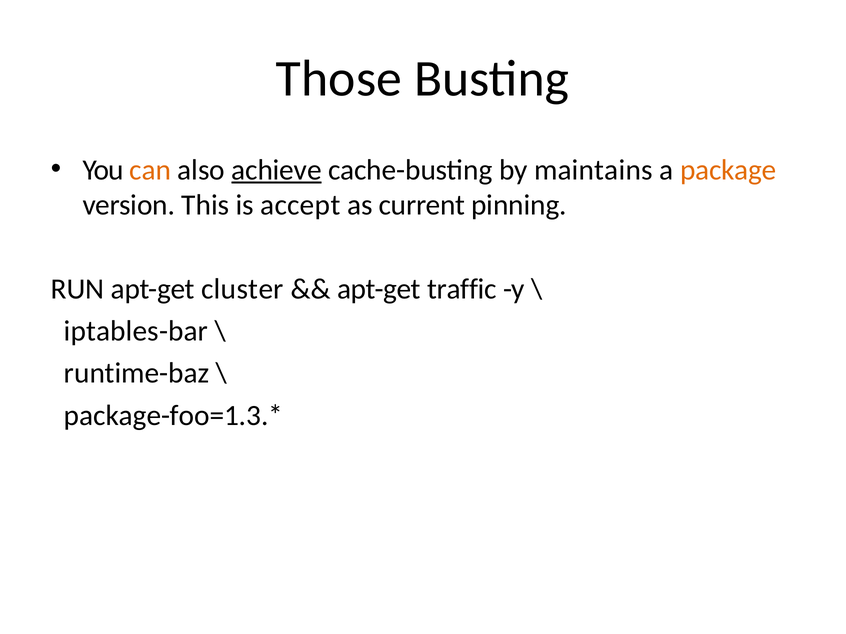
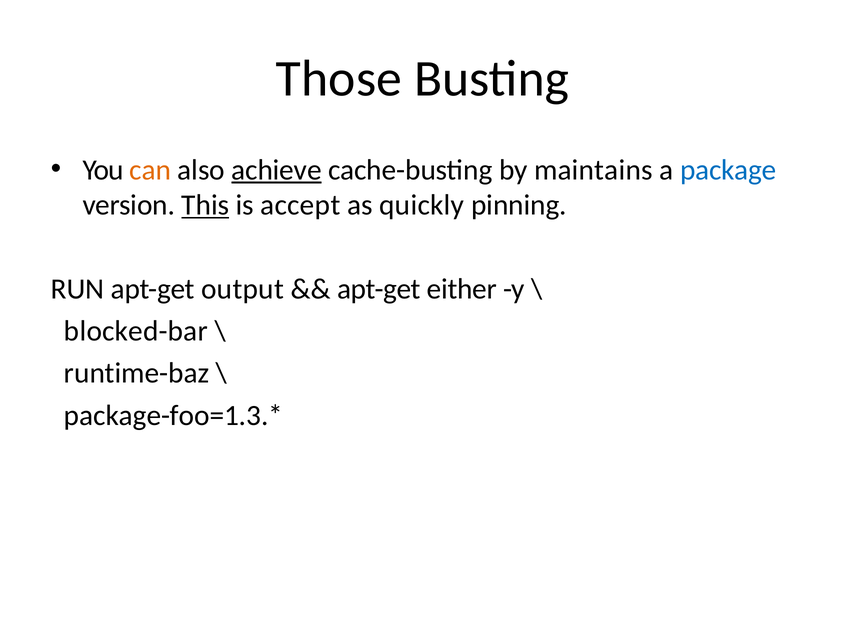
package colour: orange -> blue (728, 170)
This underline: none -> present (205, 205)
current: current -> quickly (422, 205)
cluster: cluster -> output (242, 289)
traffic: traffic -> either (462, 289)
iptables-bar: iptables-bar -> blocked-bar (136, 331)
